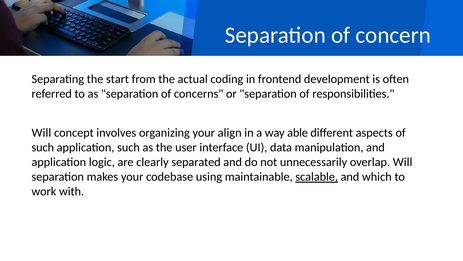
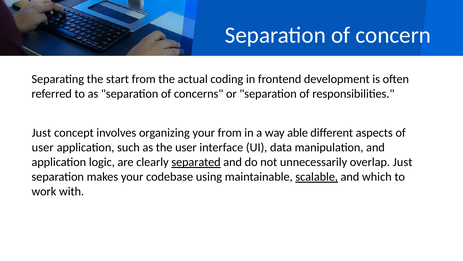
Will: Will -> Just (41, 133)
your align: align -> from (230, 133)
such: such -> user (43, 147)
separated underline: none -> present (196, 162)
overlap Will: Will -> Just (403, 162)
